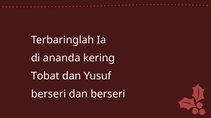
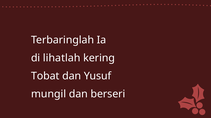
ananda: ananda -> lihatlah (62, 58)
berseri: berseri -> mungil (49, 94)
